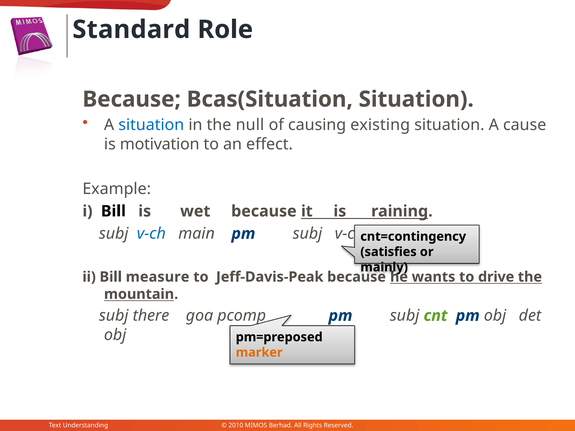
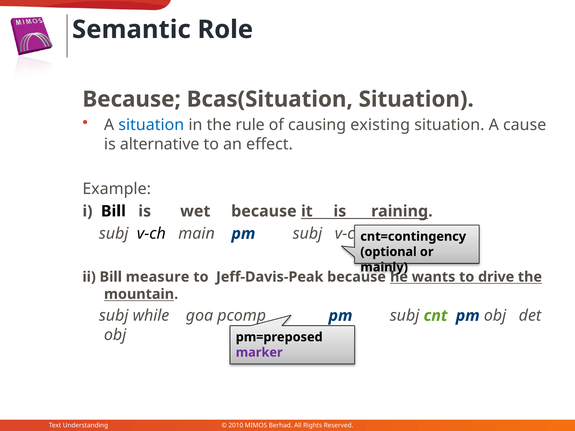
Standard: Standard -> Semantic (131, 30)
null: null -> rule (250, 125)
motivation: motivation -> alternative (160, 144)
v-ch colour: blue -> black (151, 234)
satisfies: satisfies -> optional (389, 252)
there: there -> while (151, 316)
marker colour: orange -> purple (259, 353)
